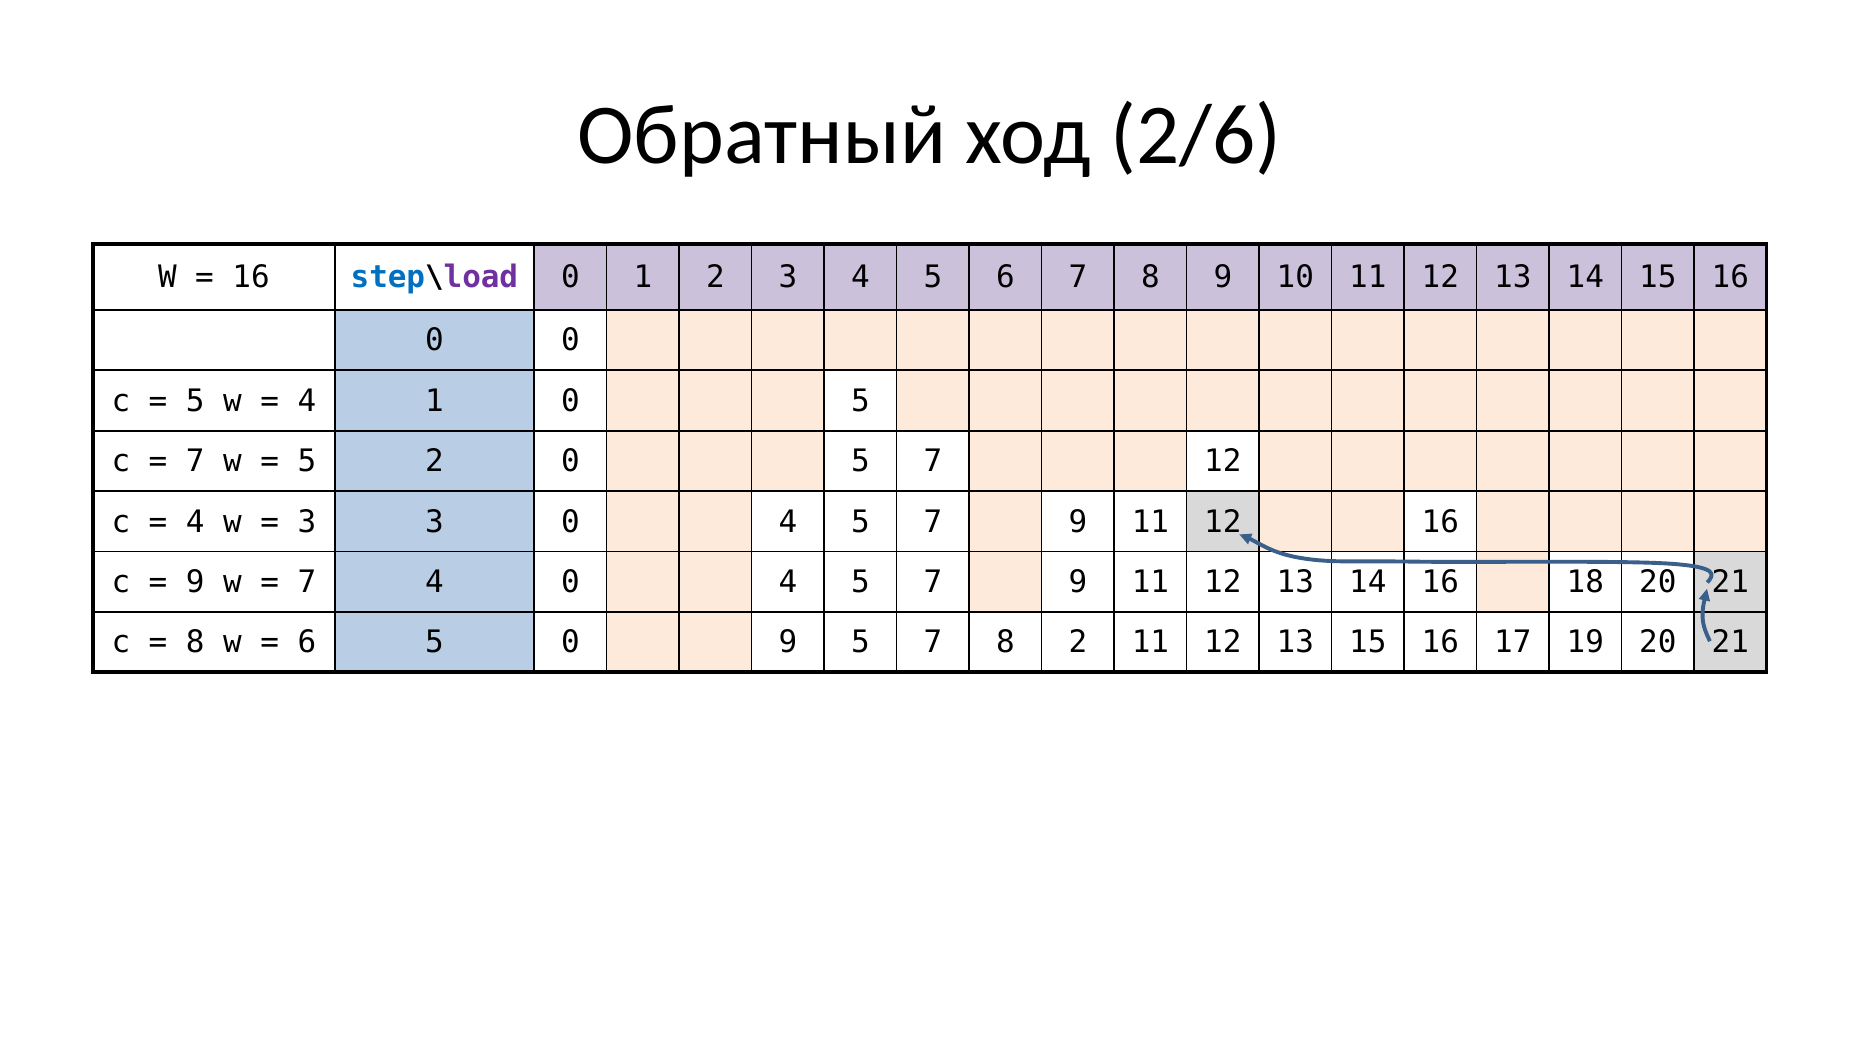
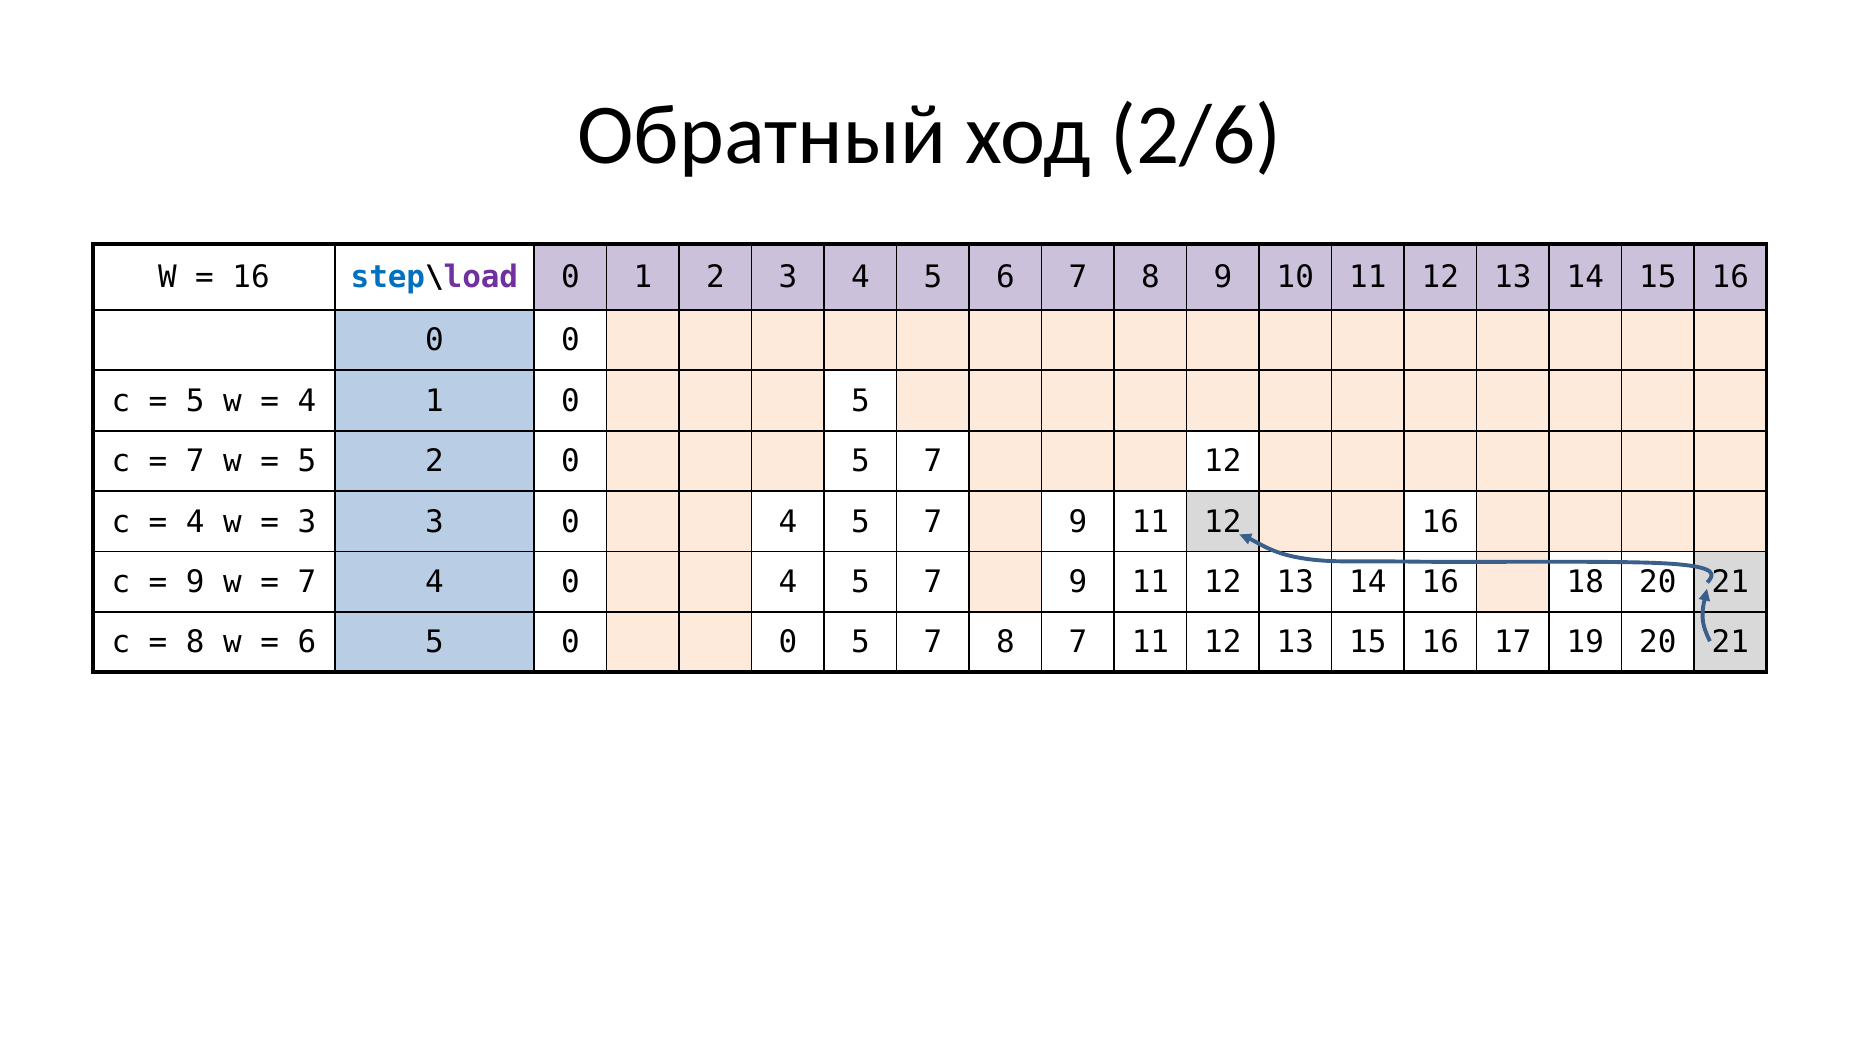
5 0 9: 9 -> 0 (788, 643)
8 2: 2 -> 7 (1078, 643)
